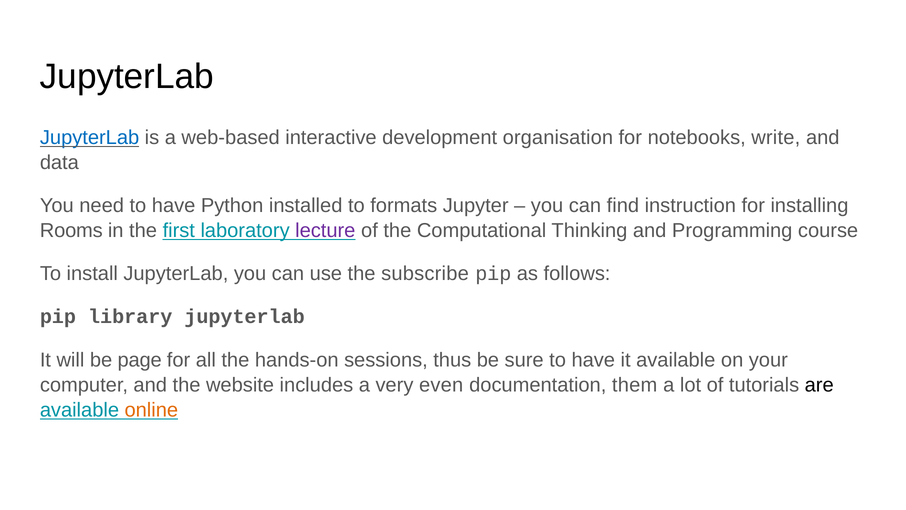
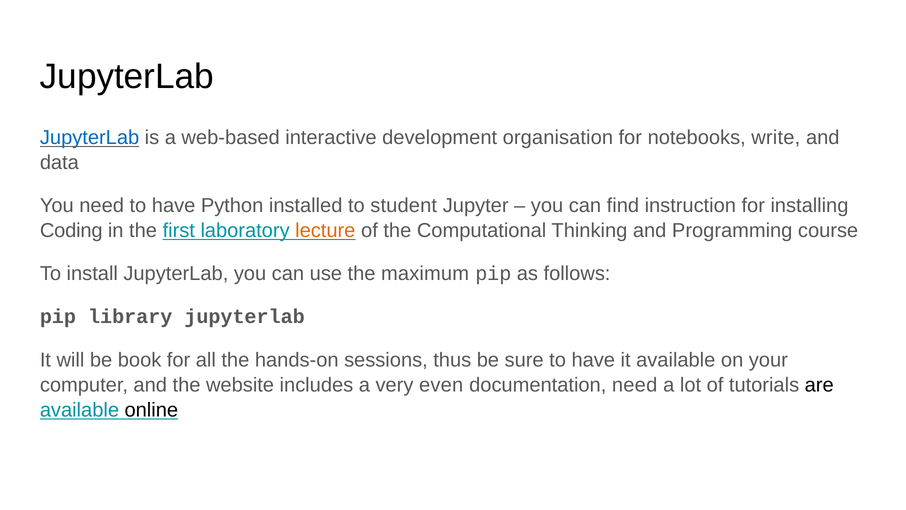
formats: formats -> student (404, 206)
Rooms: Rooms -> Coding (71, 231)
lecture colour: purple -> orange (325, 231)
subscribe: subscribe -> maximum (425, 274)
page: page -> book (140, 360)
documentation them: them -> need (635, 385)
online colour: orange -> black (151, 410)
